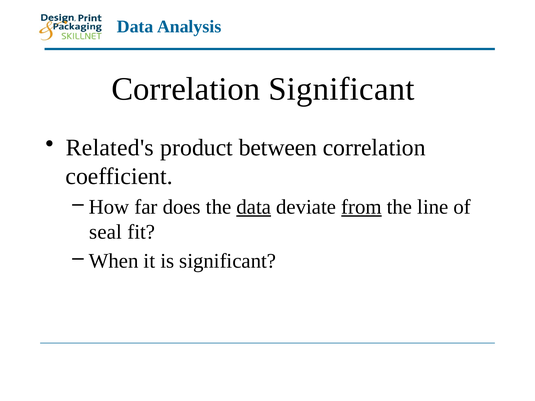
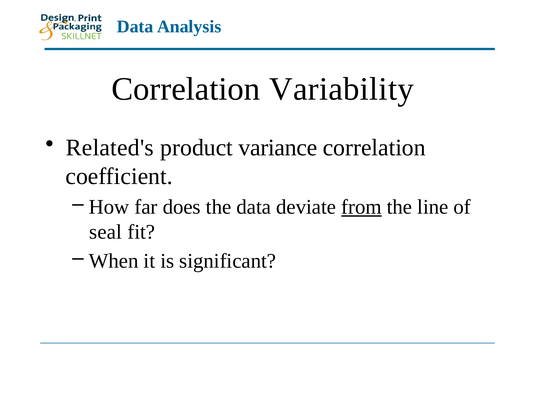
Correlation Significant: Significant -> Variability (341, 89)
between: between -> variance (278, 148)
data underline: present -> none (254, 207)
